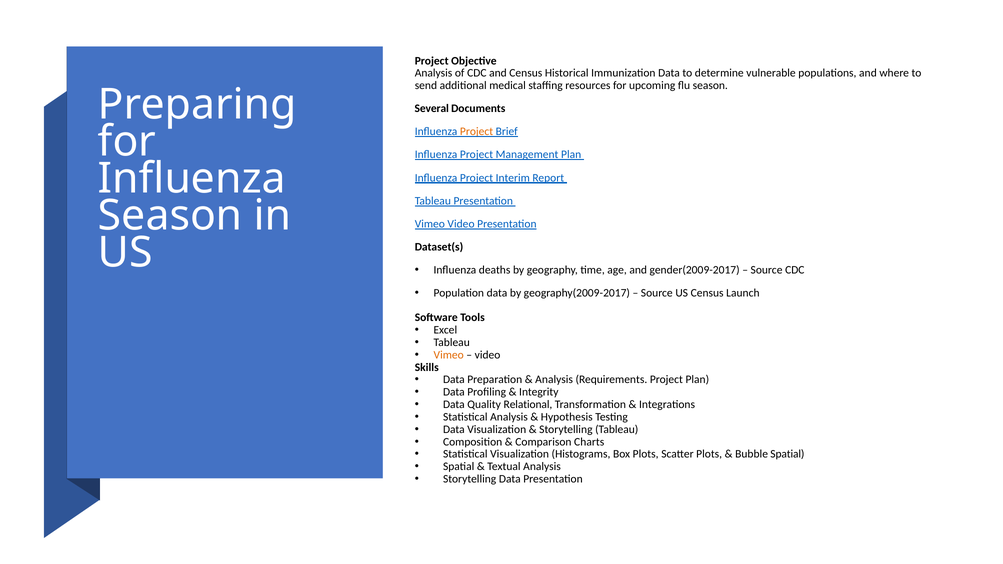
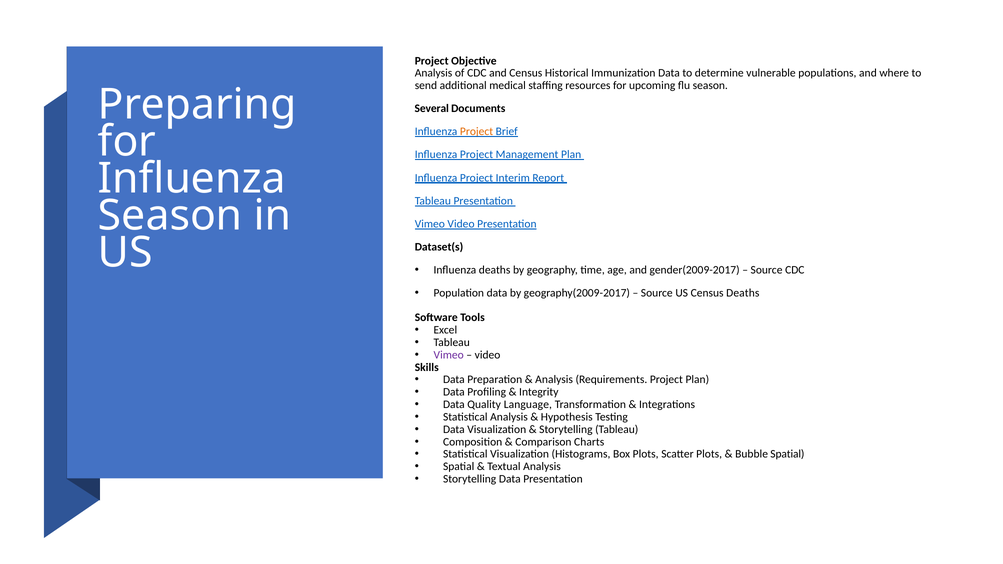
Census Launch: Launch -> Deaths (743, 293)
Vimeo colour: orange -> purple (449, 355)
Relational: Relational -> Language (528, 405)
